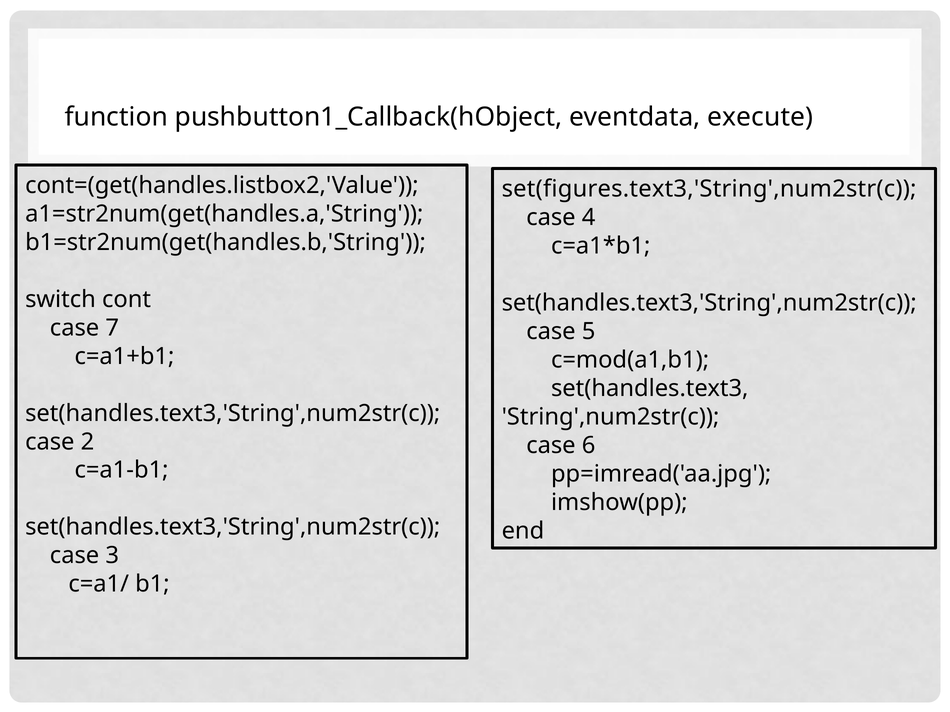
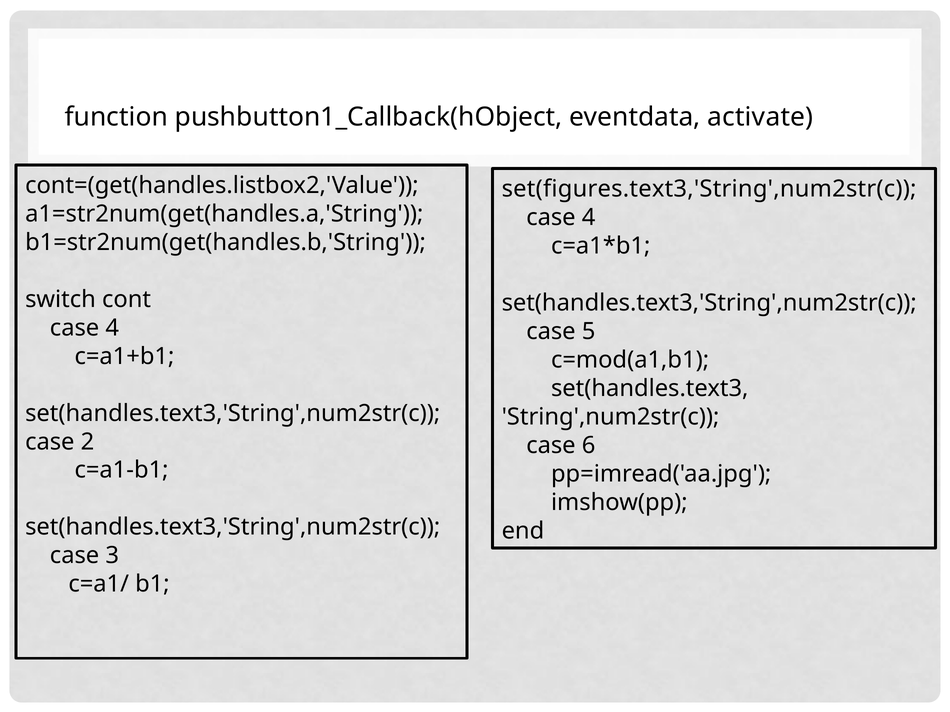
execute: execute -> activate (760, 117)
7: 7 -> 4 (112, 328)
